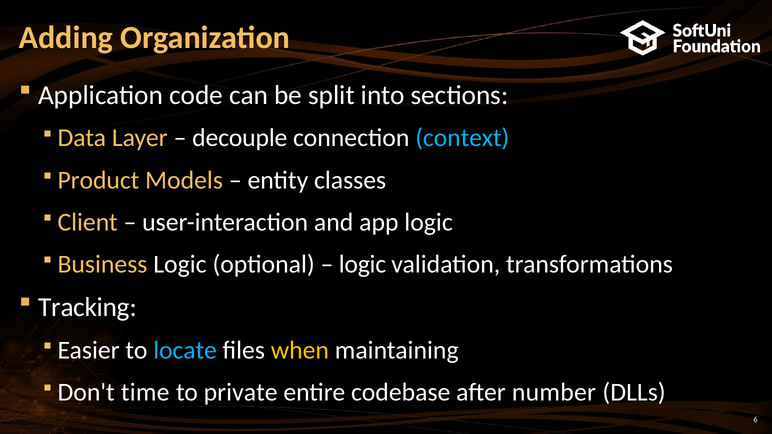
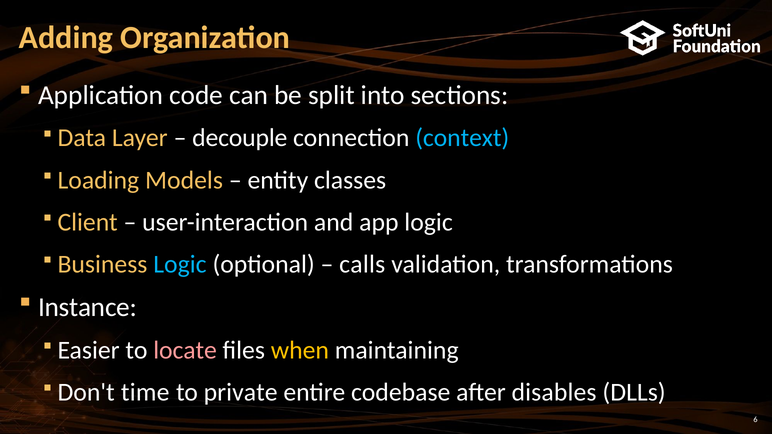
Product: Product -> Loading (98, 180)
Logic colour: white -> light blue (180, 264)
logic: logic -> calls (362, 264)
Tracking: Tracking -> Instance (88, 308)
locate colour: light blue -> pink (185, 351)
number: number -> disables (554, 393)
